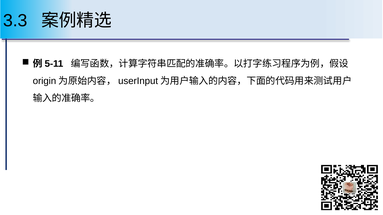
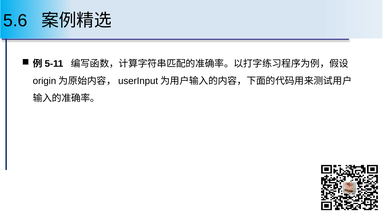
3.3: 3.3 -> 5.6 (15, 21)
